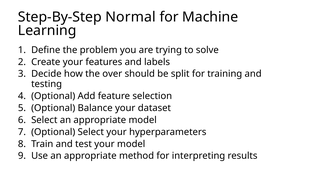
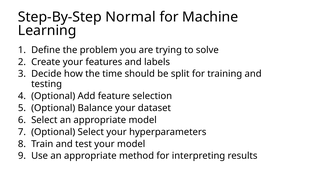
over: over -> time (112, 74)
